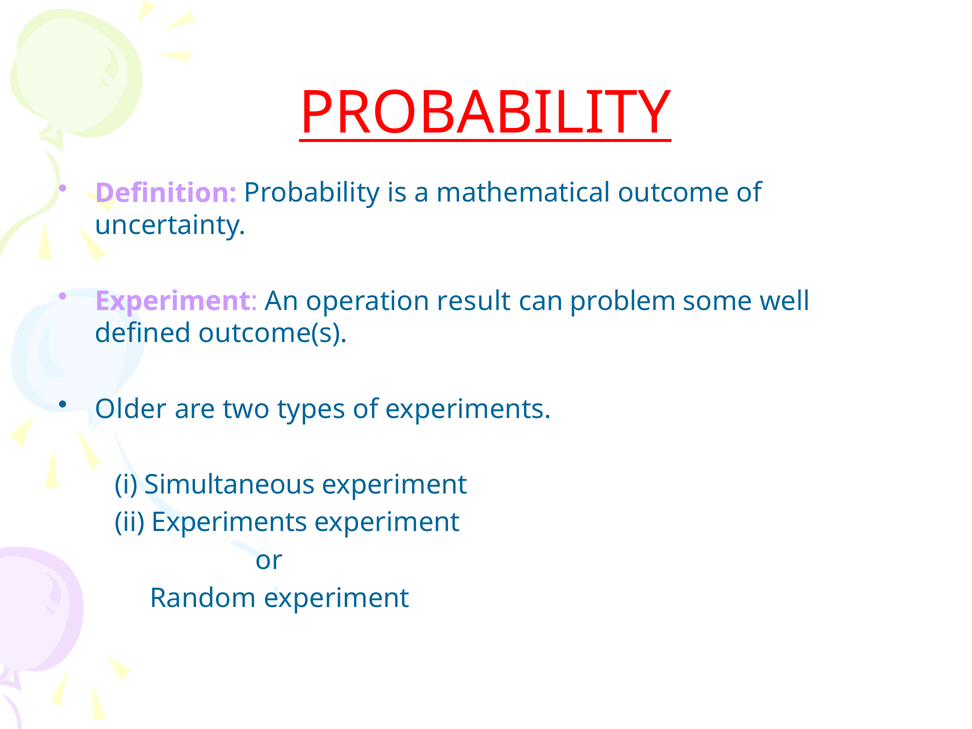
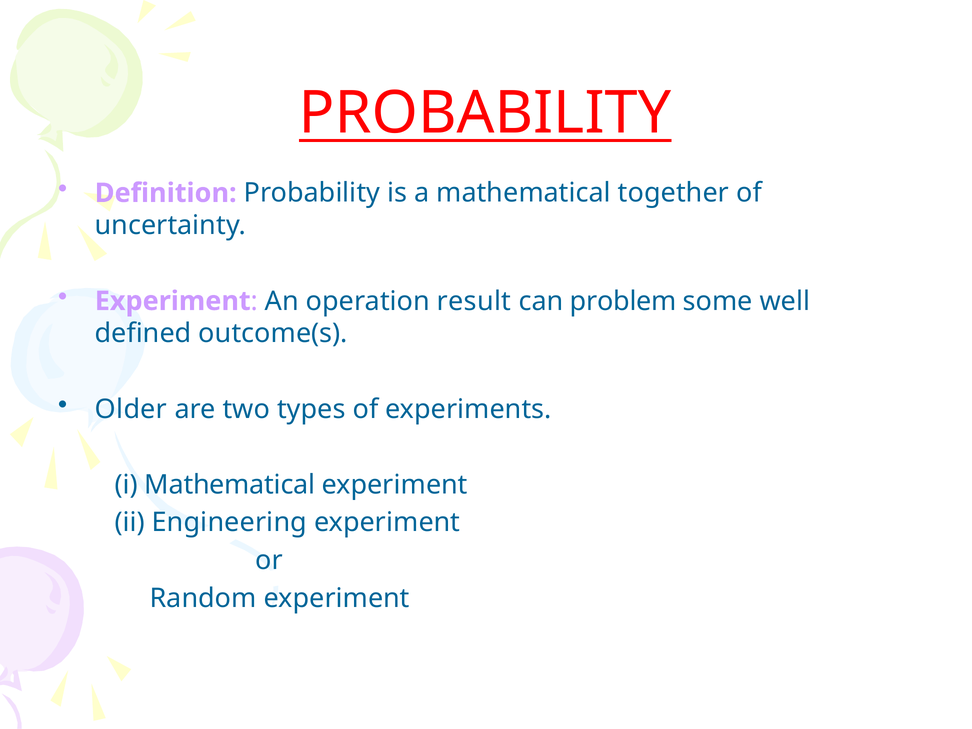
outcome: outcome -> together (673, 193)
i Simultaneous: Simultaneous -> Mathematical (230, 485)
ii Experiments: Experiments -> Engineering (229, 523)
